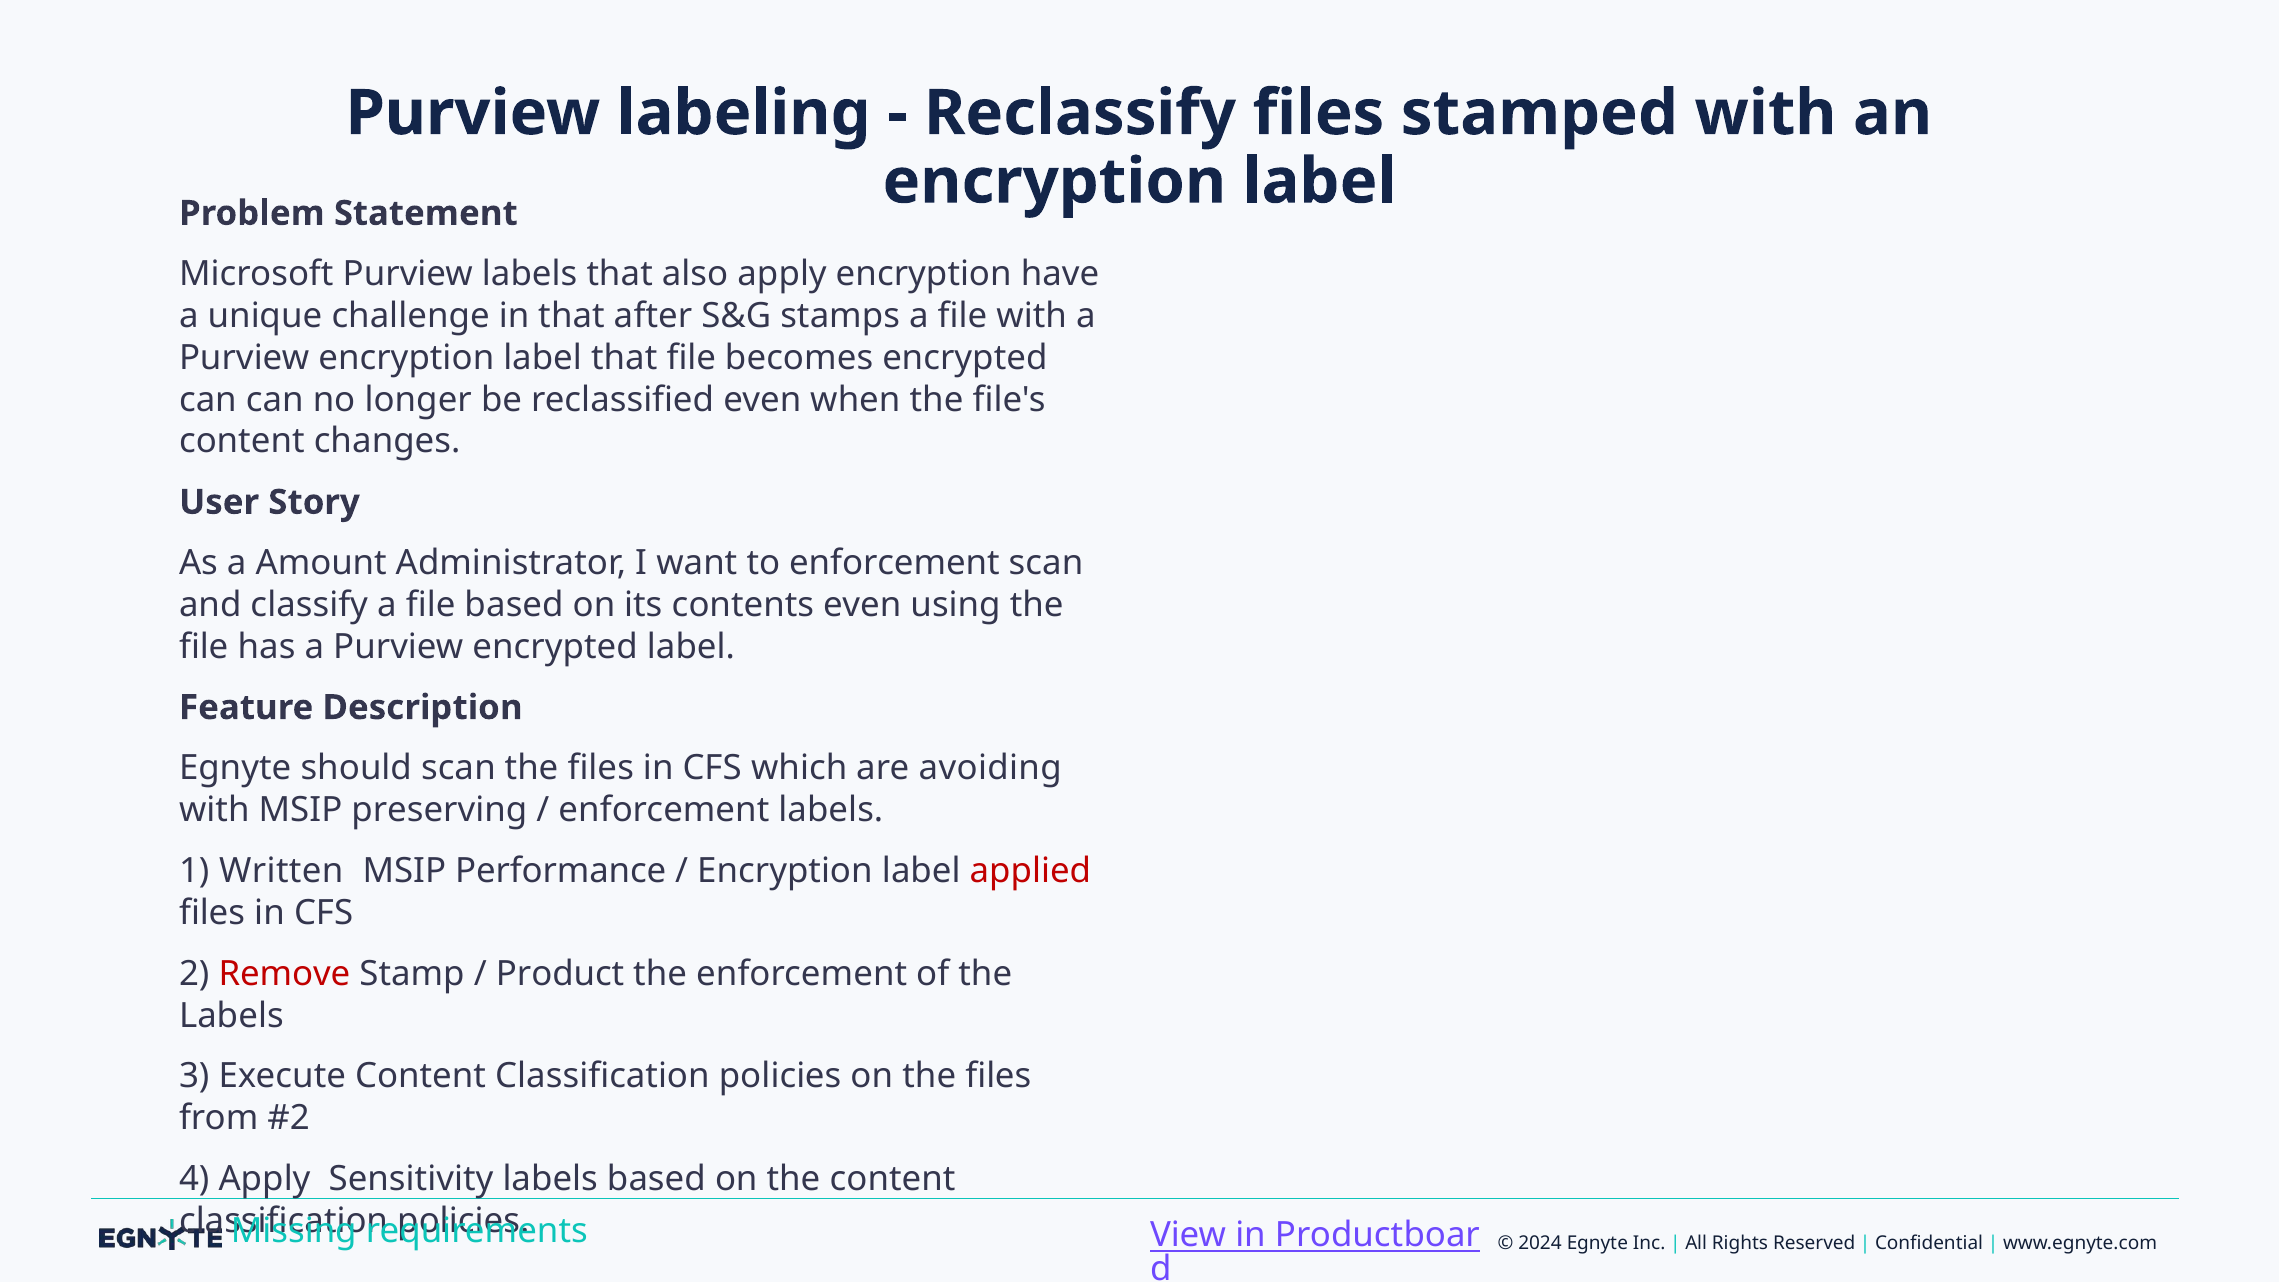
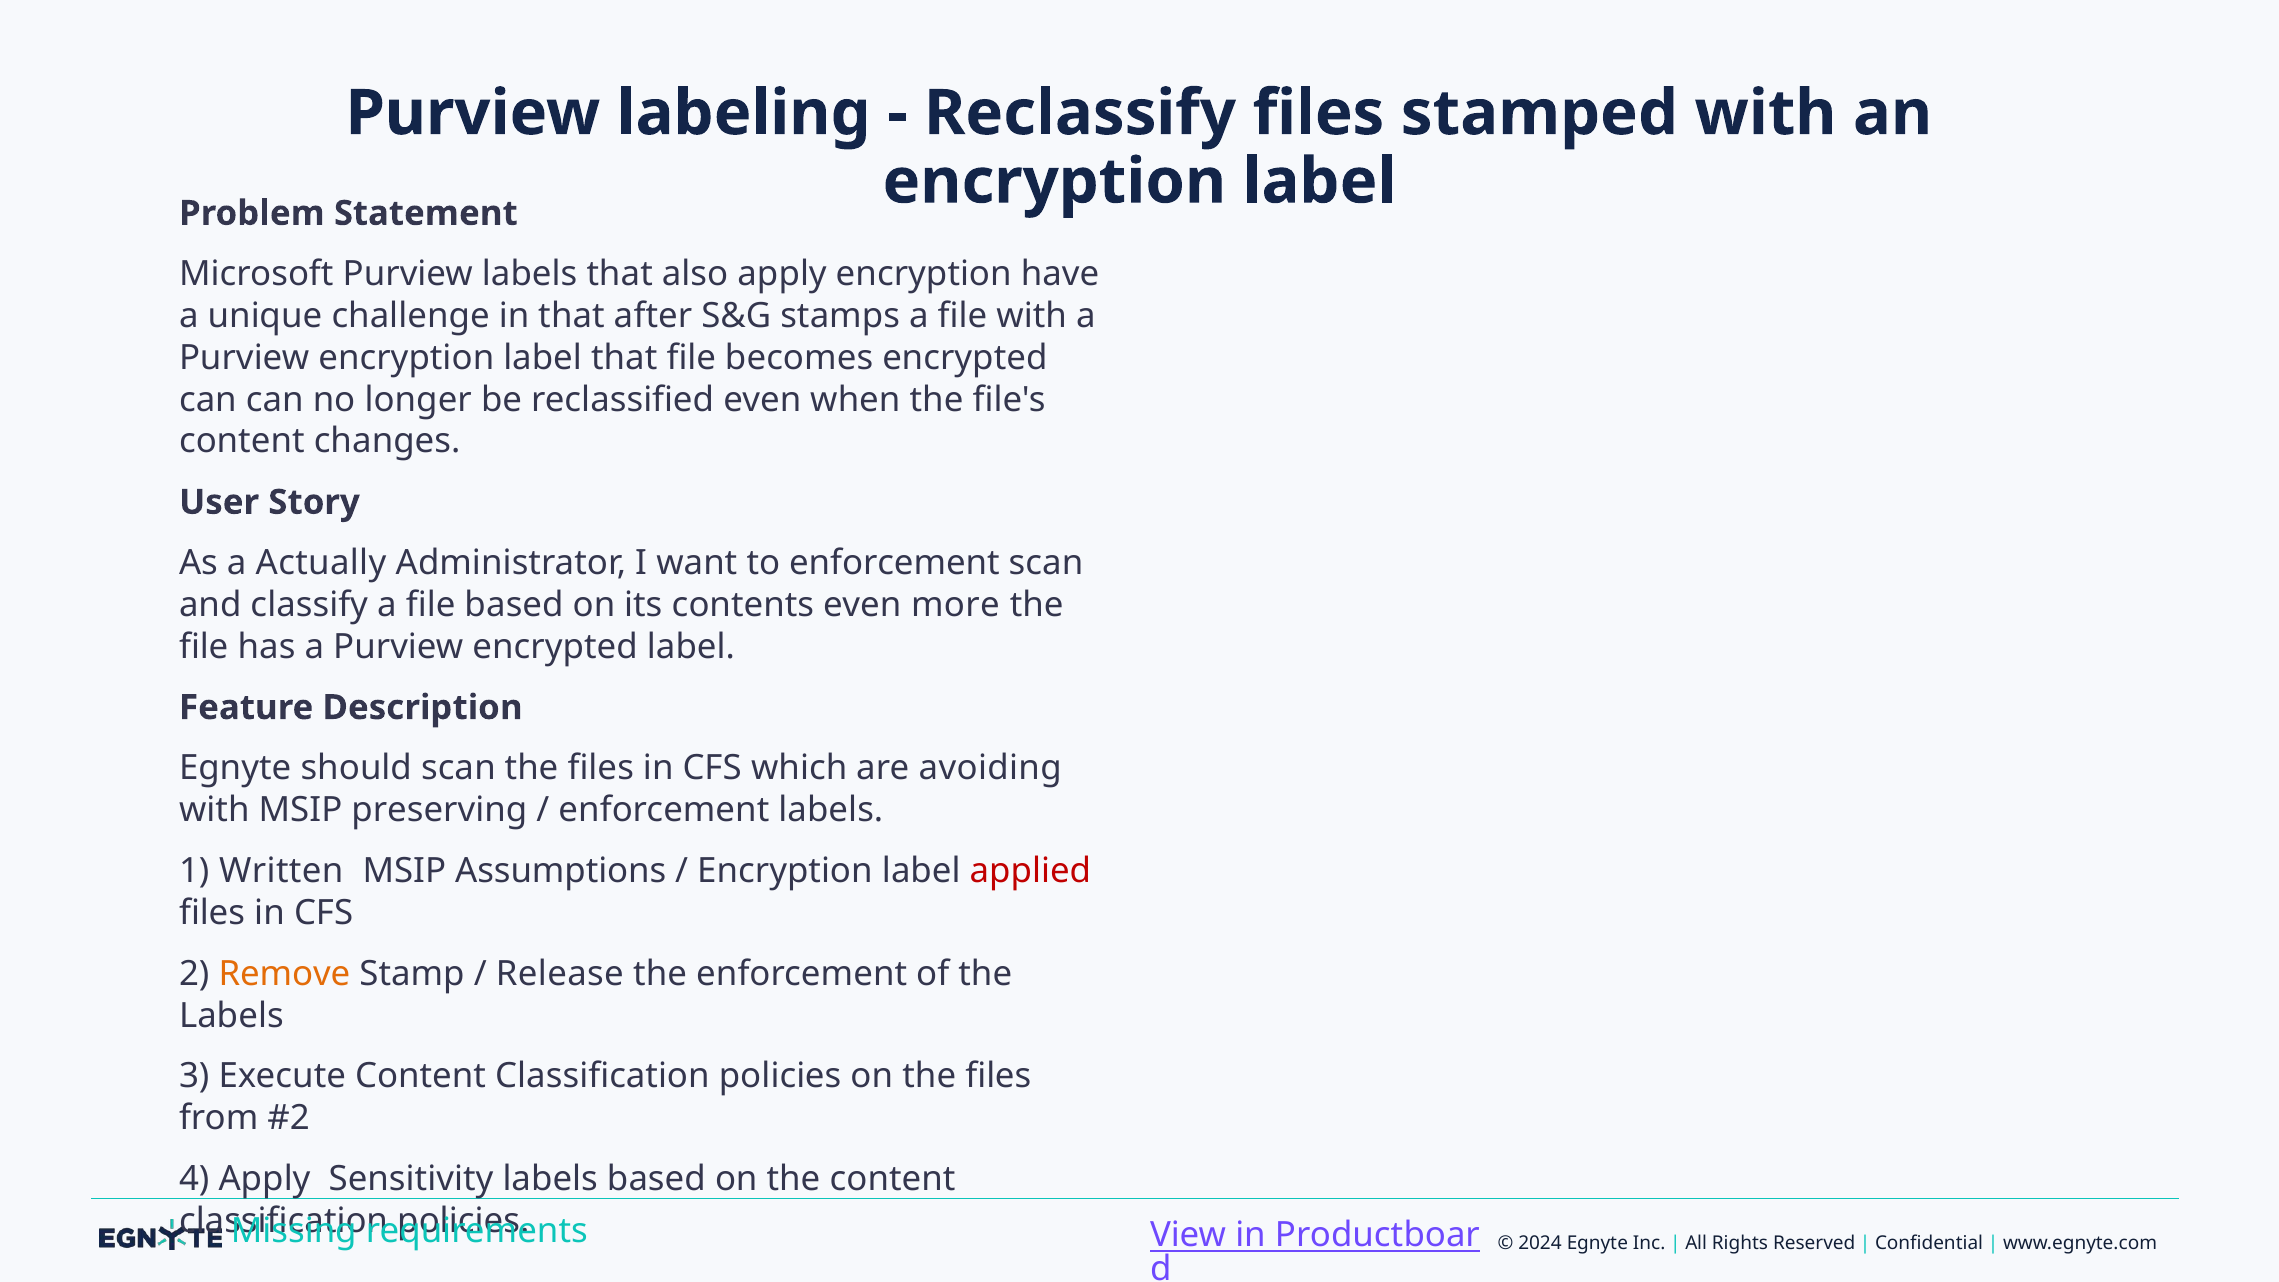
Amount: Amount -> Actually (321, 563)
using: using -> more (955, 605)
Performance: Performance -> Assumptions (561, 871)
Remove colour: red -> orange (284, 974)
Product: Product -> Release (560, 974)
